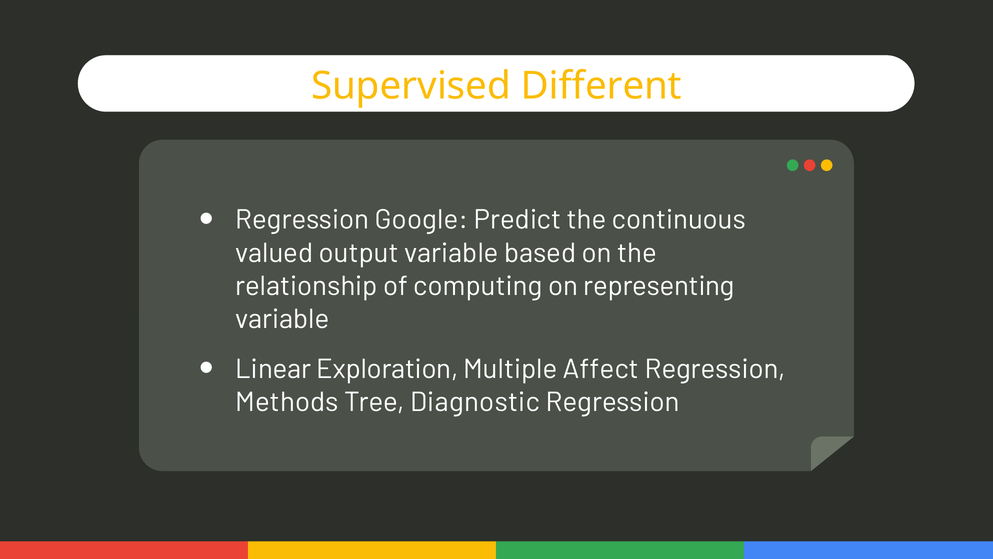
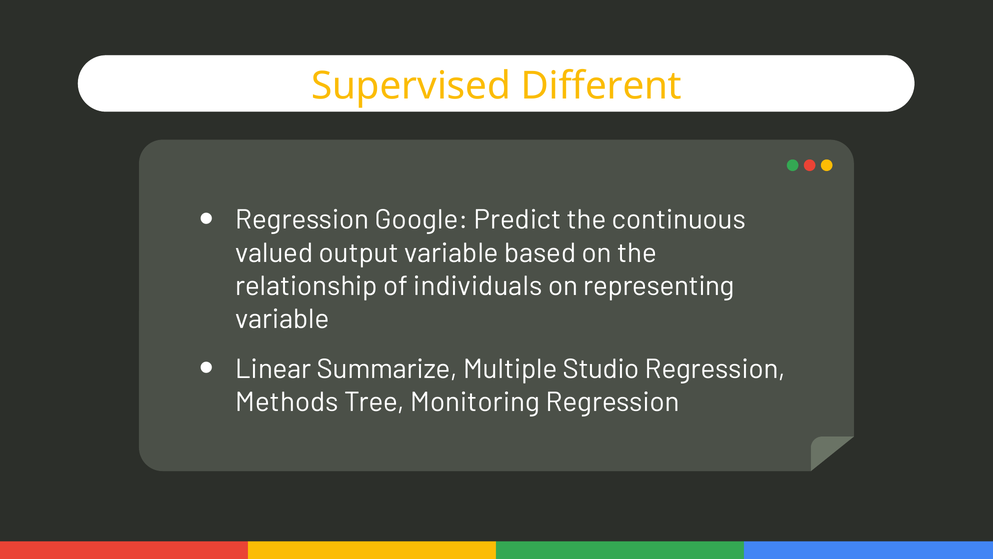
computing: computing -> individuals (478, 286)
Exploration: Exploration -> Summarize (387, 369)
Affect: Affect -> Studio (601, 369)
Diagnostic: Diagnostic -> Monitoring (475, 402)
